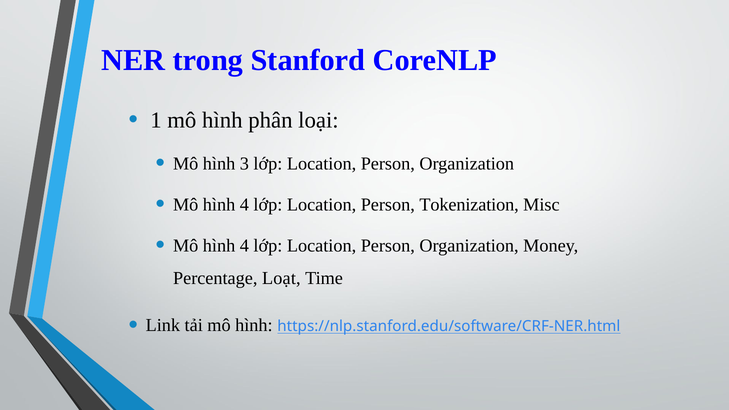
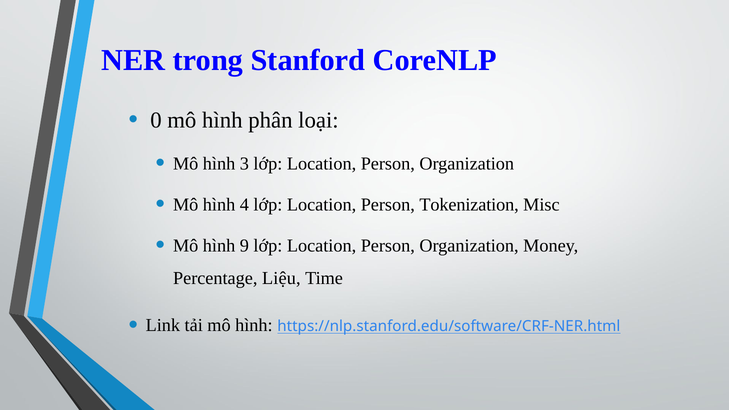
1: 1 -> 0 (156, 120)
4: 4 -> 9 (244, 246)
Loạt: Loạt -> Liệu (281, 278)
